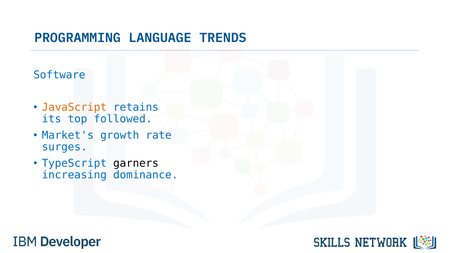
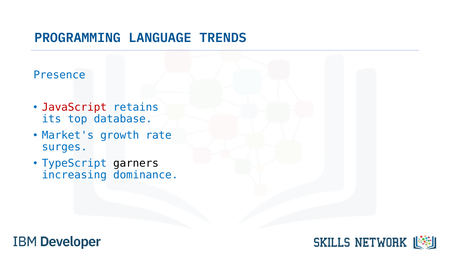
Software: Software -> Presence (59, 75)
JavaScript colour: orange -> red (74, 107)
followed: followed -> database (123, 119)
